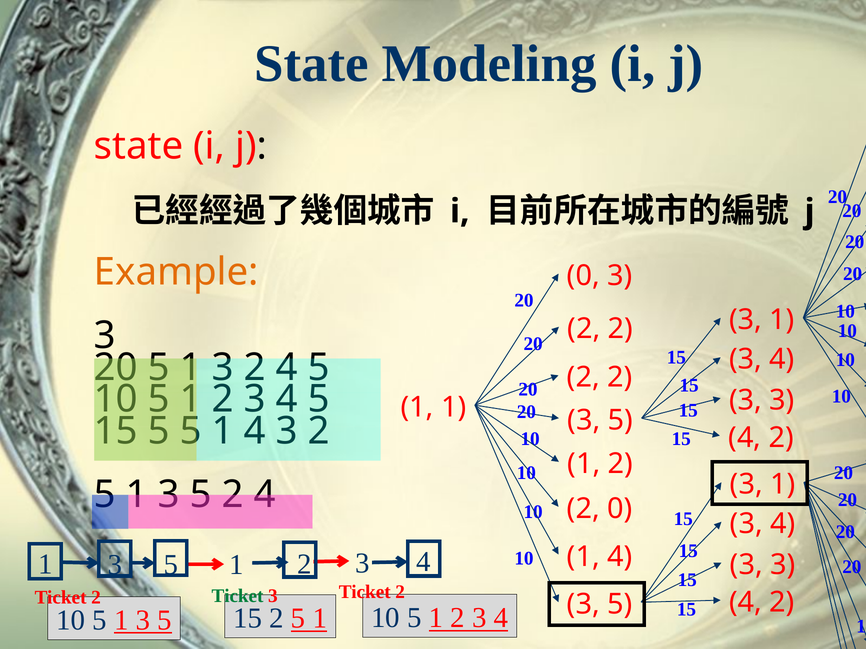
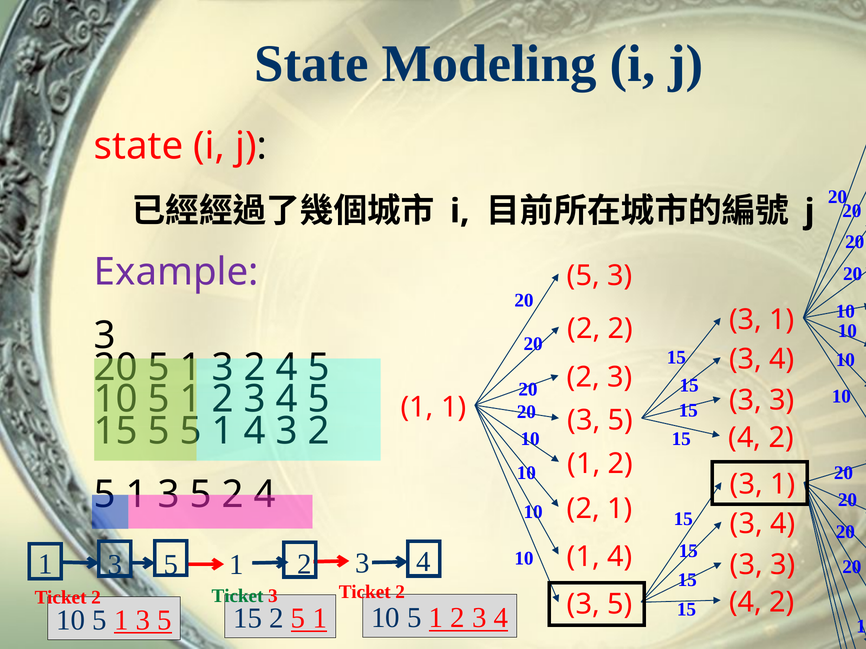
Example colour: orange -> purple (176, 272)
0: 0 -> 5 (583, 276)
2: 2 -> 3 (620, 378)
2 0: 0 -> 1 (620, 509)
